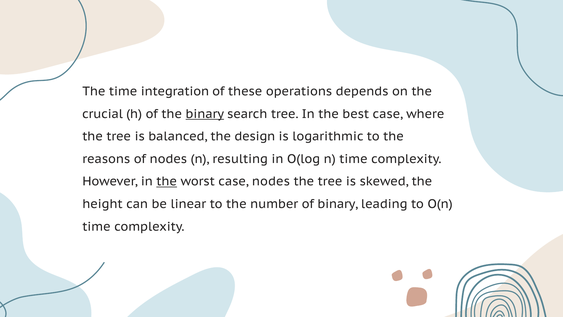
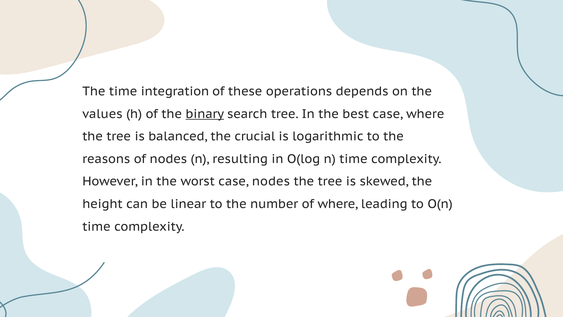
crucial: crucial -> values (102, 114)
design: design -> crucial (255, 136)
the underline: present -> none (167, 181)
of binary: binary -> where (338, 204)
